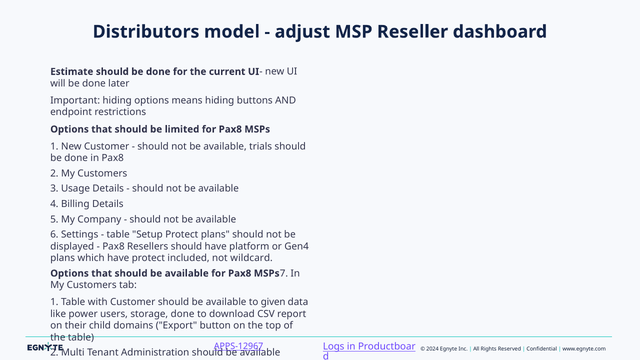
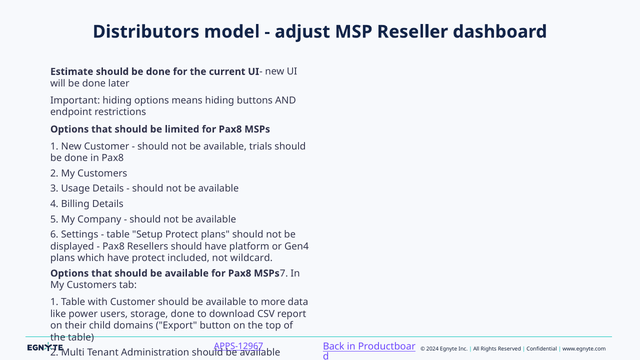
given: given -> more (273, 302)
Logs: Logs -> Back (334, 347)
